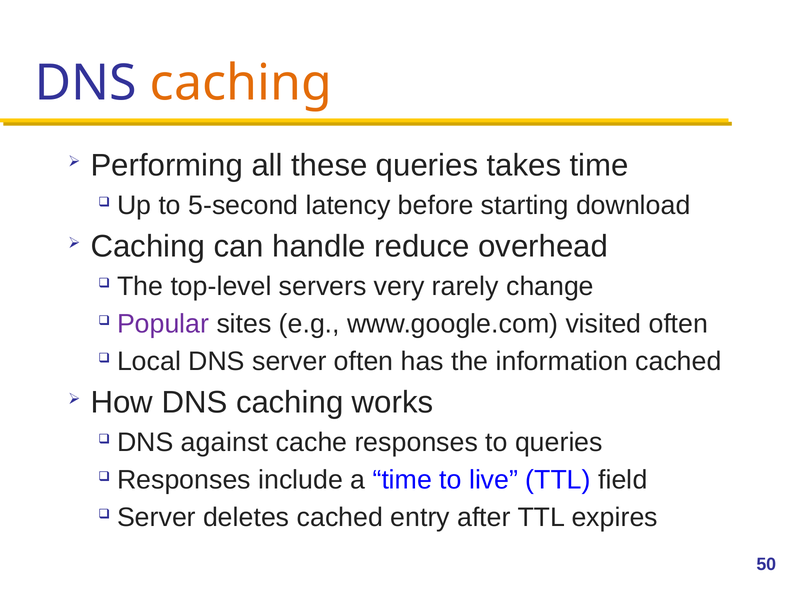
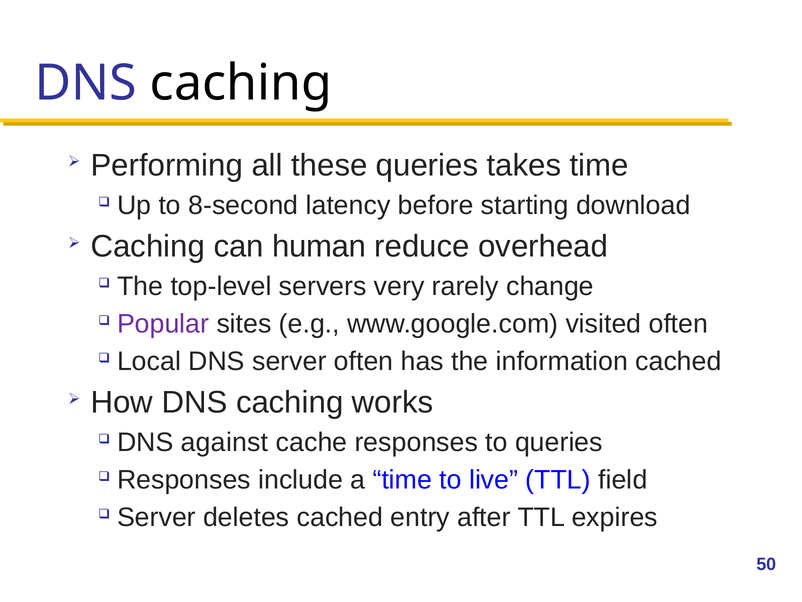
caching colour: orange -> black (241, 83)
5-second: 5-second -> 8-second (243, 205)
handle: handle -> human (319, 246)
